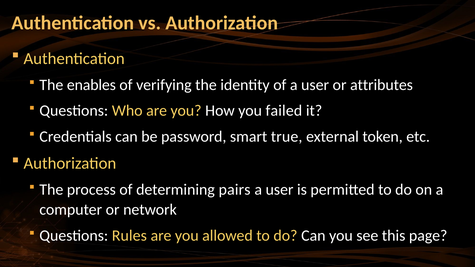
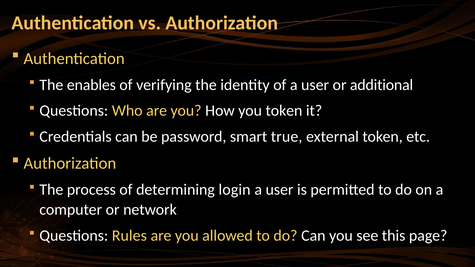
attributes: attributes -> additional (382, 85)
you failed: failed -> token (284, 111)
pairs: pairs -> login (235, 190)
